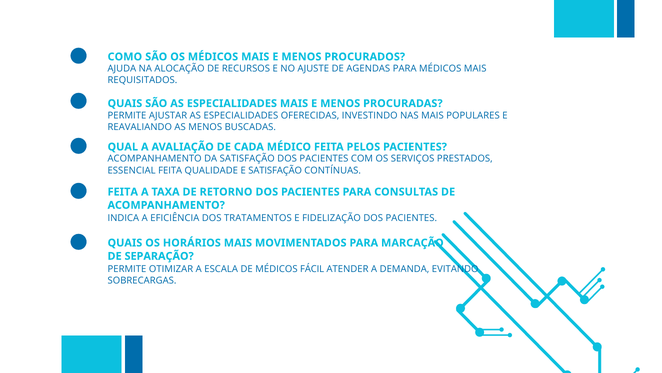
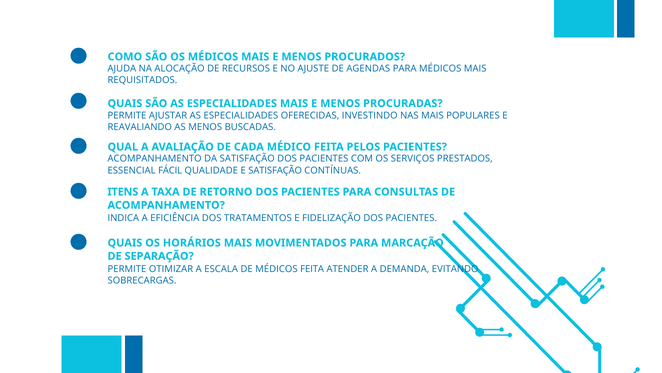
ESSENCIAL FEITA: FEITA -> FÁCIL (170, 170)
FEITA: FEITA -> ITENS (123, 192)
MÉDICOS FÁCIL: FÁCIL -> FEITA (312, 269)
